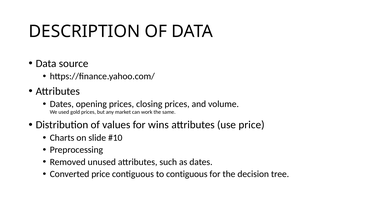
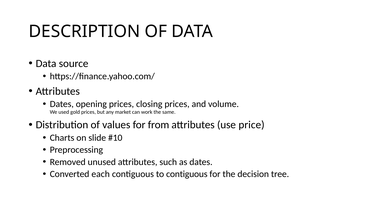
wins: wins -> from (159, 125)
Converted price: price -> each (101, 174)
